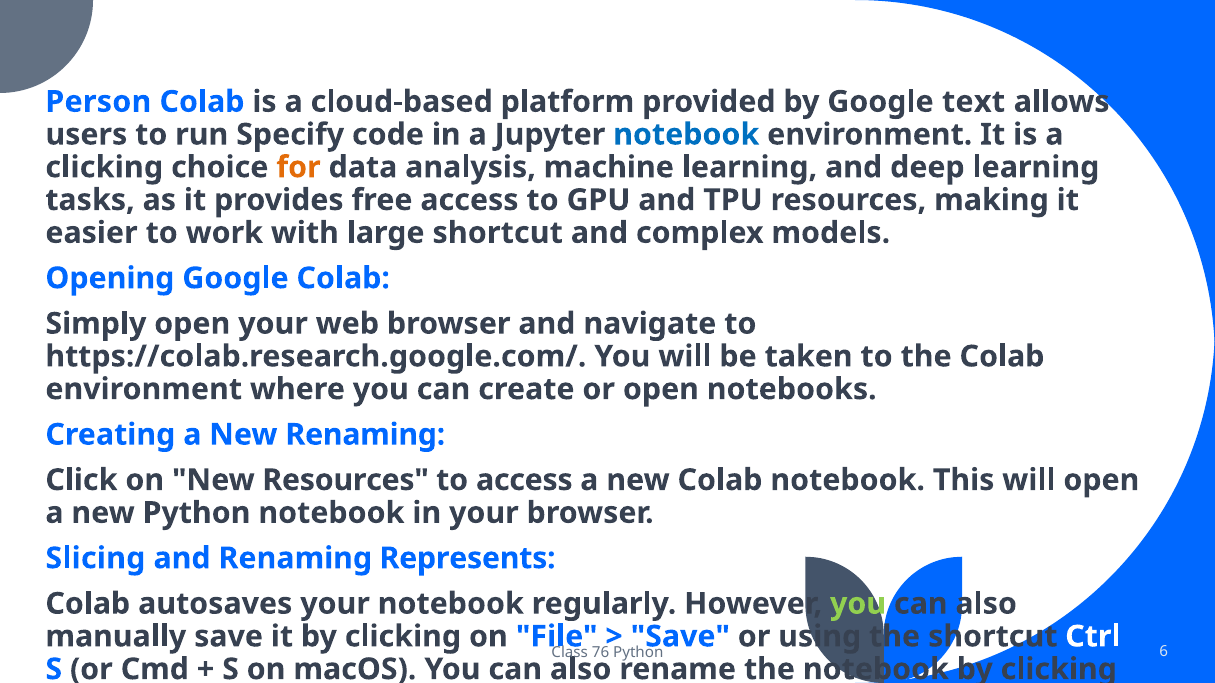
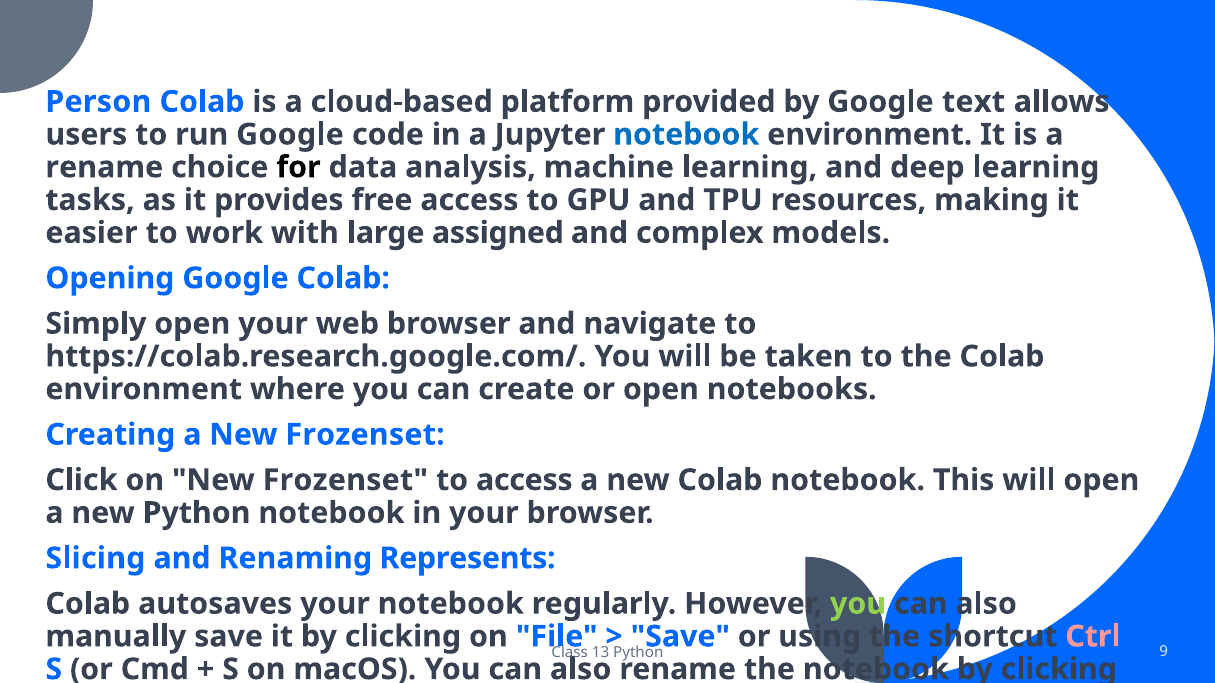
run Specify: Specify -> Google (290, 135)
clicking: clicking -> rename (104, 167)
for colour: orange -> black (298, 167)
large shortcut: shortcut -> assigned (498, 233)
a New Renaming: Renaming -> Frozenset (365, 435)
on New Resources: Resources -> Frozenset (345, 480)
Ctrl colour: white -> pink (1093, 637)
76: 76 -> 13 (601, 653)
6: 6 -> 9 (1164, 651)
